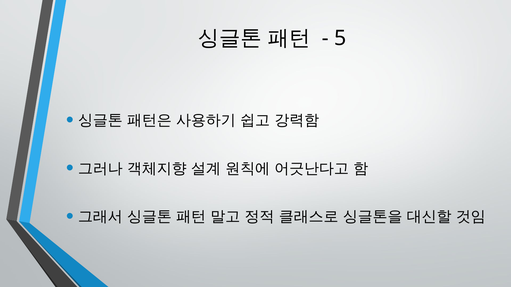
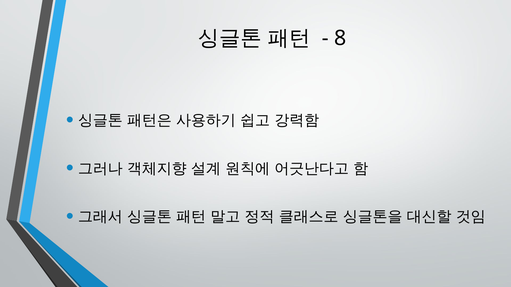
5: 5 -> 8 (340, 38)
